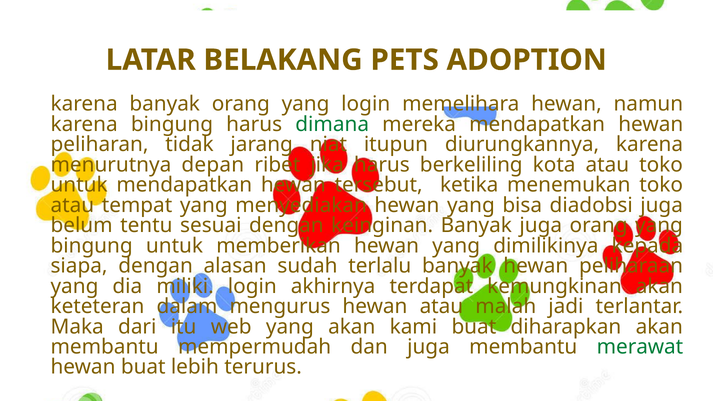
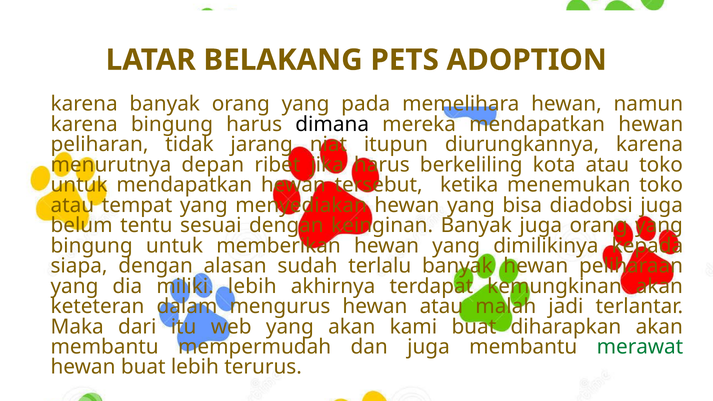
yang login: login -> pada (366, 104)
dimana colour: green -> black (332, 124)
miliki login: login -> lebih (252, 286)
